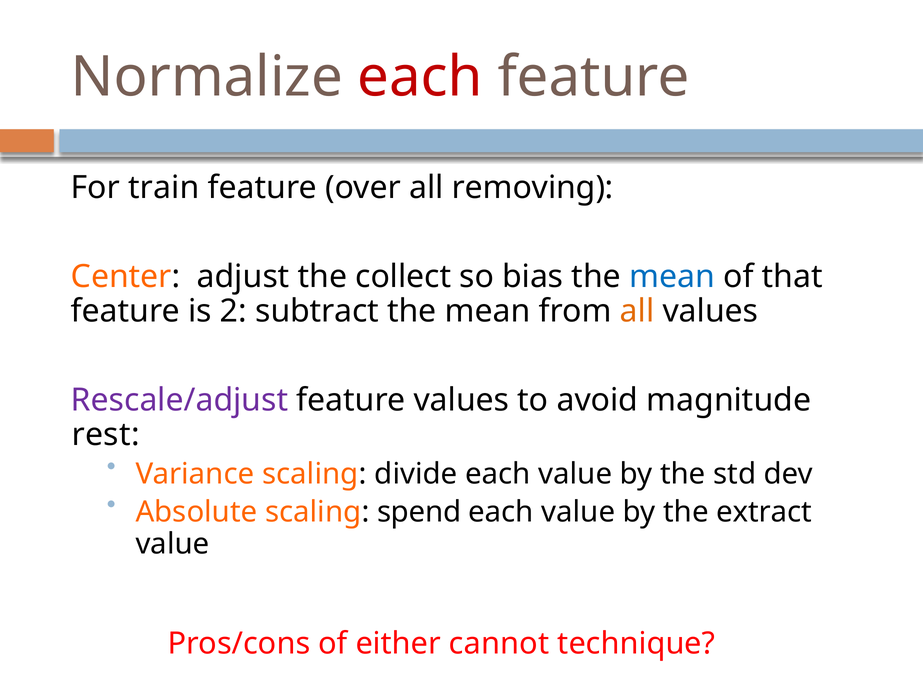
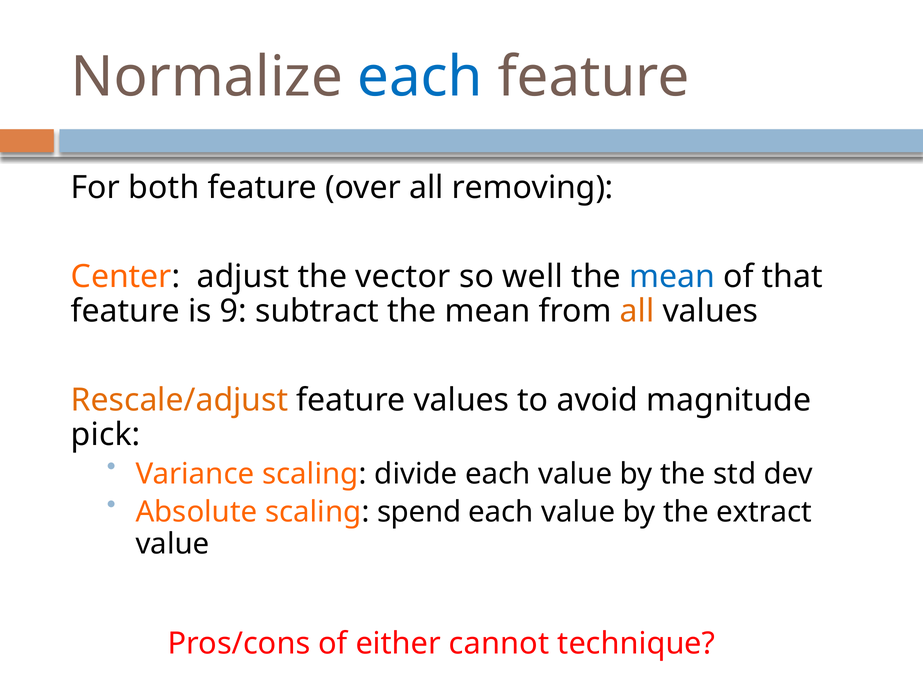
each colour: red -> blue (420, 77)
train: train -> both (164, 188)
collect: collect -> vector (403, 277)
bias: bias -> well (533, 277)
2: 2 -> 9 (233, 311)
Rescale/adjust colour: purple -> orange (180, 400)
rest: rest -> pick (106, 435)
